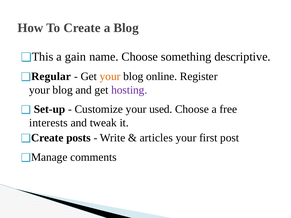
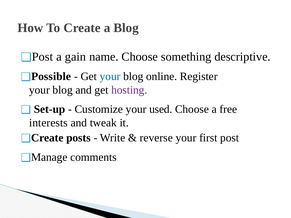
This: This -> Post (43, 57)
Regular: Regular -> Possible (51, 76)
your colour: orange -> blue (110, 76)
articles: articles -> reverse (156, 138)
